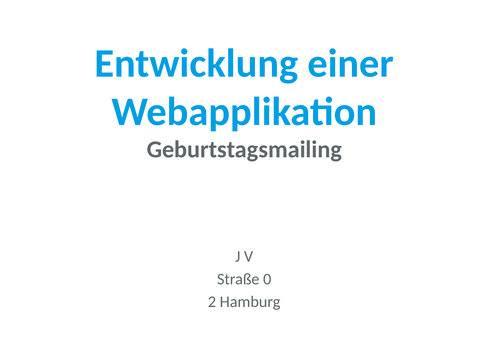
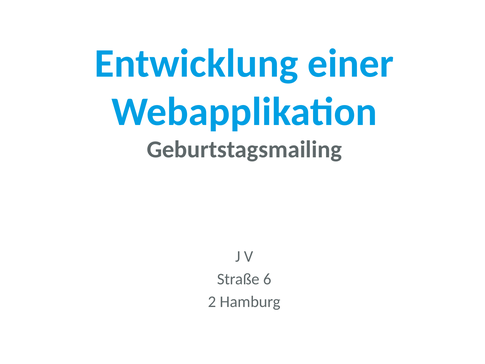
0: 0 -> 6 (267, 279)
